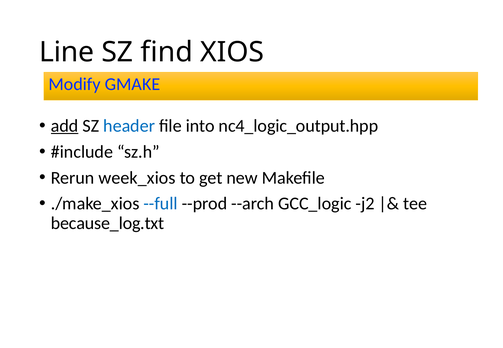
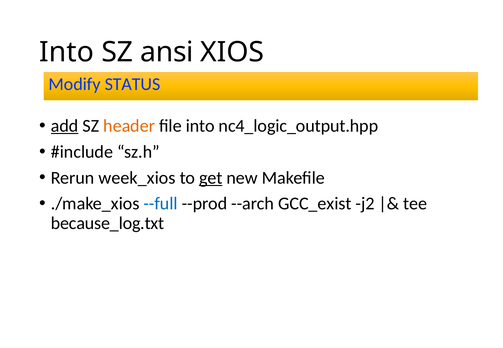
Line: Line -> Into (67, 52)
find: find -> ansi (167, 52)
GMAKE: GMAKE -> STATUS (133, 84)
header colour: blue -> orange (129, 126)
get underline: none -> present (211, 178)
GCC_logic: GCC_logic -> GCC_exist (315, 204)
